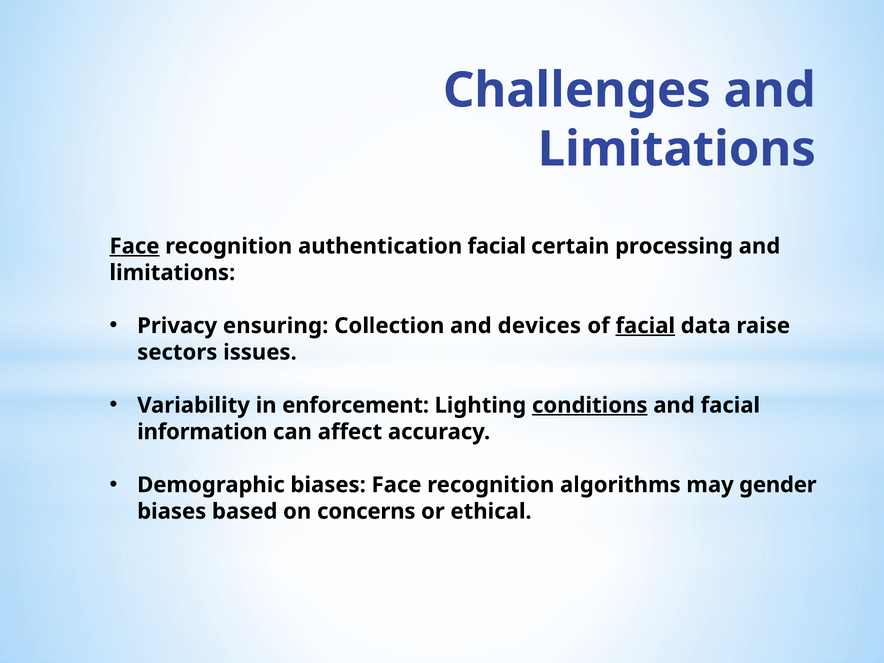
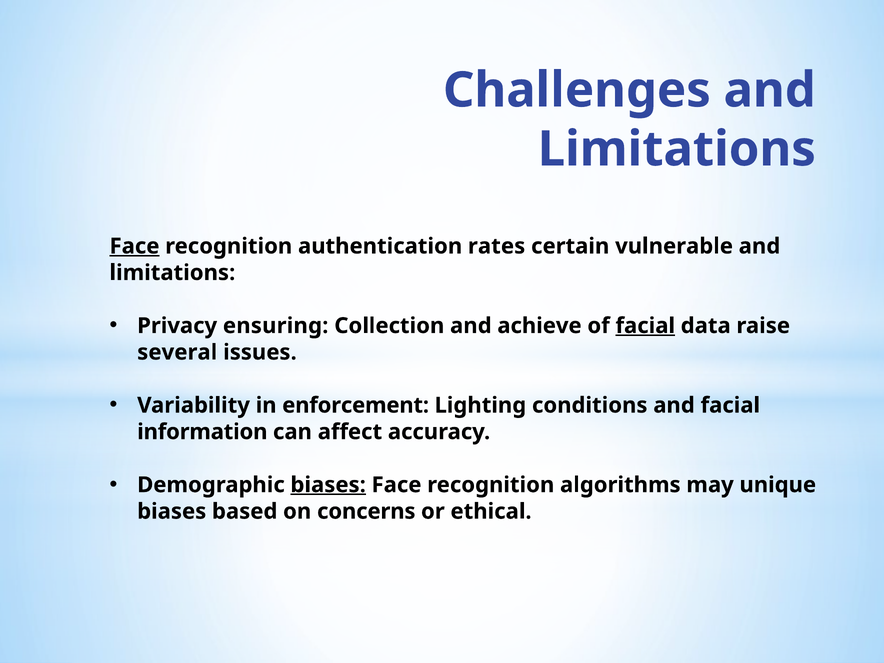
authentication facial: facial -> rates (497, 246)
processing: processing -> vulnerable (674, 246)
devices: devices -> achieve (539, 326)
sectors: sectors -> several (177, 352)
conditions underline: present -> none (590, 405)
biases underline: none -> present (328, 485)
gender: gender -> unique (778, 485)
